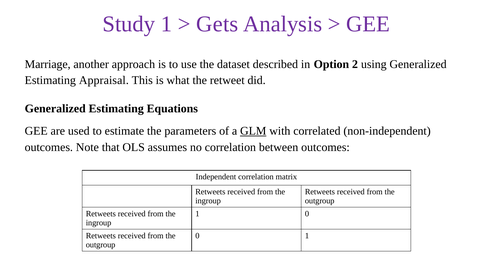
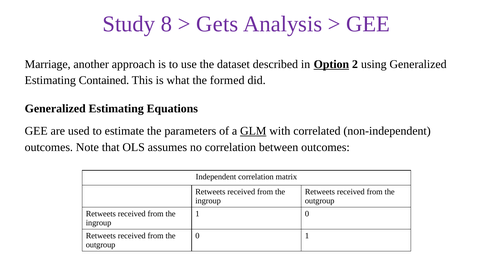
Study 1: 1 -> 8 (166, 24)
Option underline: none -> present (331, 64)
Appraisal: Appraisal -> Contained (104, 80)
retweet: retweet -> formed (227, 80)
